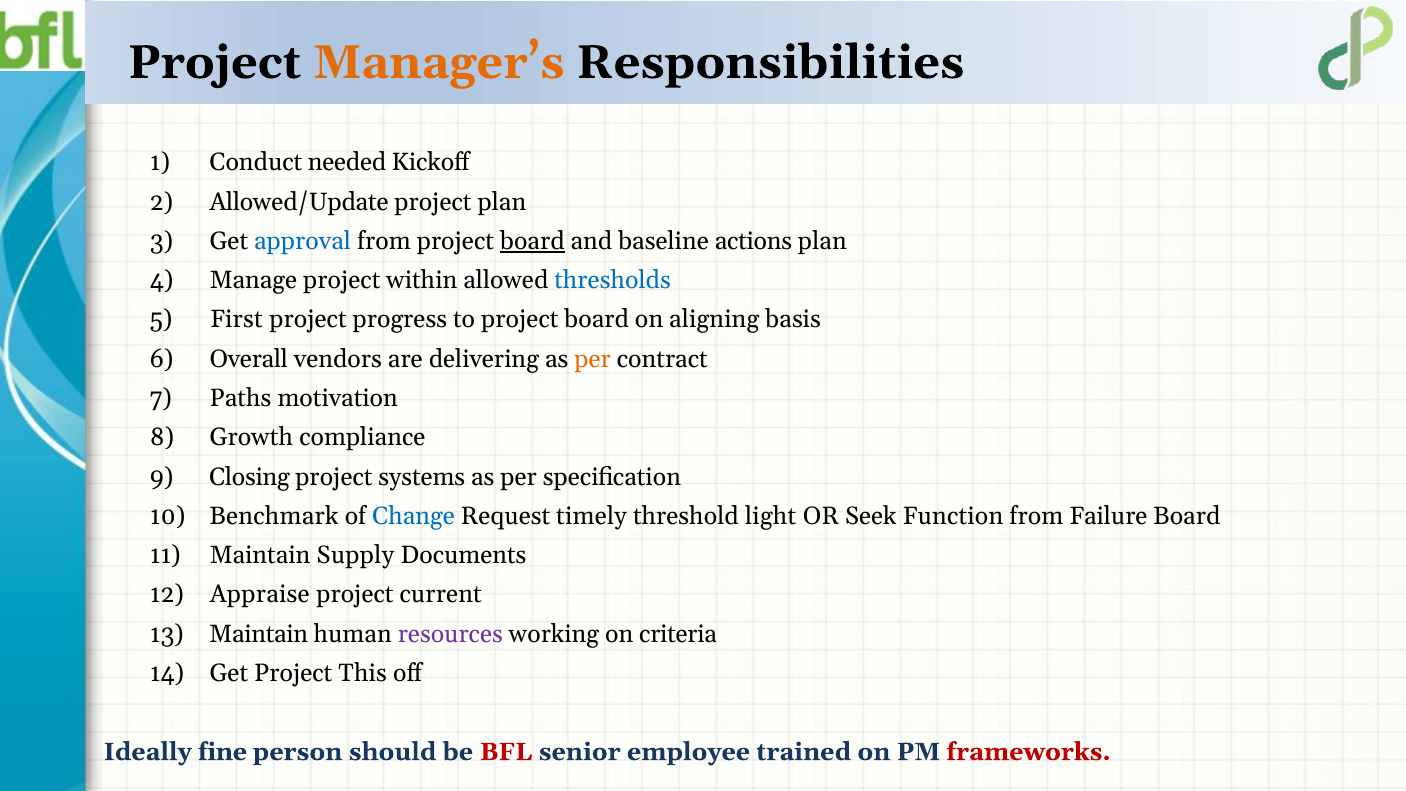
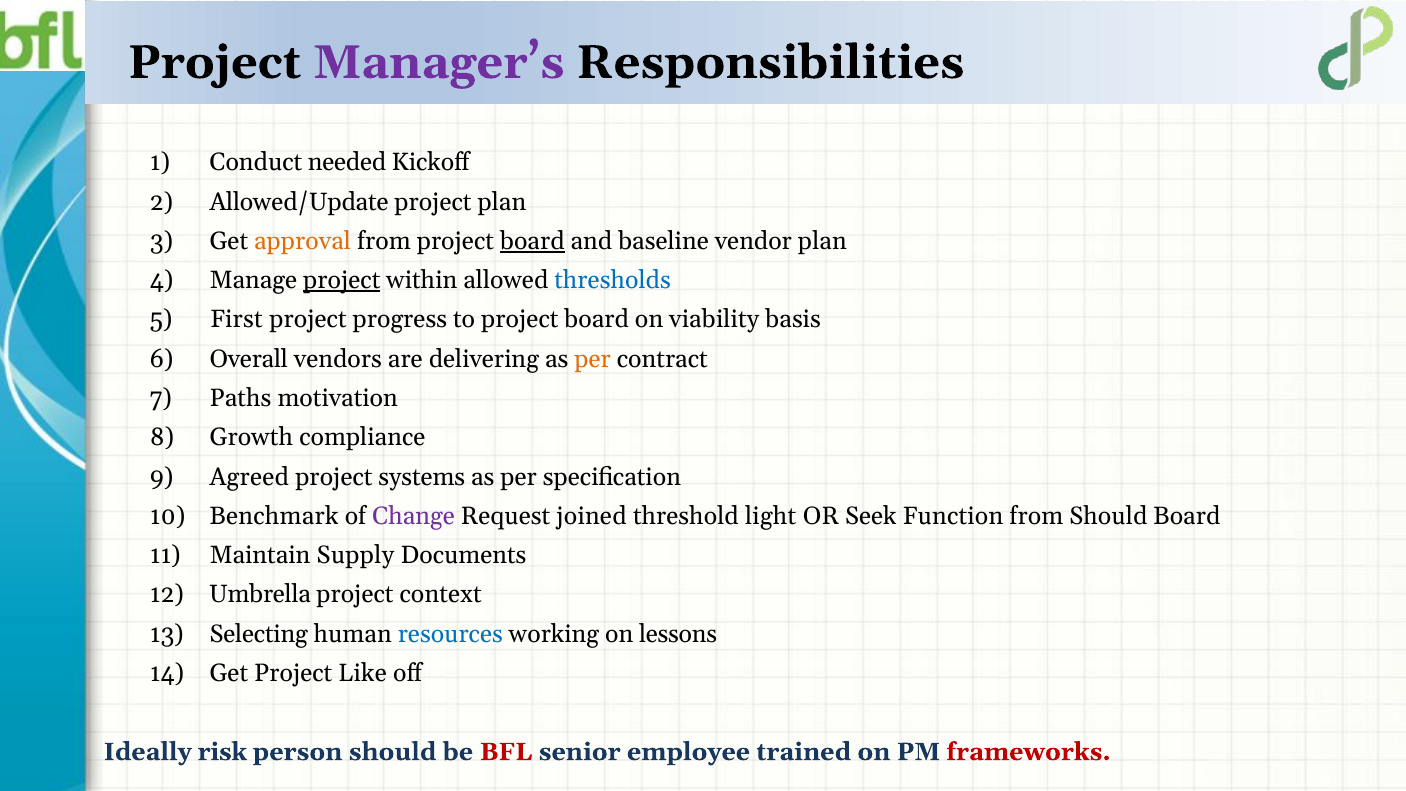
Manager’s colour: orange -> purple (439, 62)
approval colour: blue -> orange (303, 241)
actions: actions -> vendor (753, 241)
project underline: none -> present (342, 280)
aligning: aligning -> viability (714, 320)
Closing: Closing -> Agreed (249, 477)
Change colour: blue -> purple (414, 516)
timely: timely -> joined (591, 516)
from Failure: Failure -> Should (1108, 516)
Appraise: Appraise -> Umbrella (260, 595)
current: current -> context (441, 595)
Maintain: Maintain -> Selecting (259, 634)
resources colour: purple -> blue (450, 634)
criteria: criteria -> lessons (678, 634)
This: This -> Like (363, 673)
fine: fine -> risk (222, 752)
